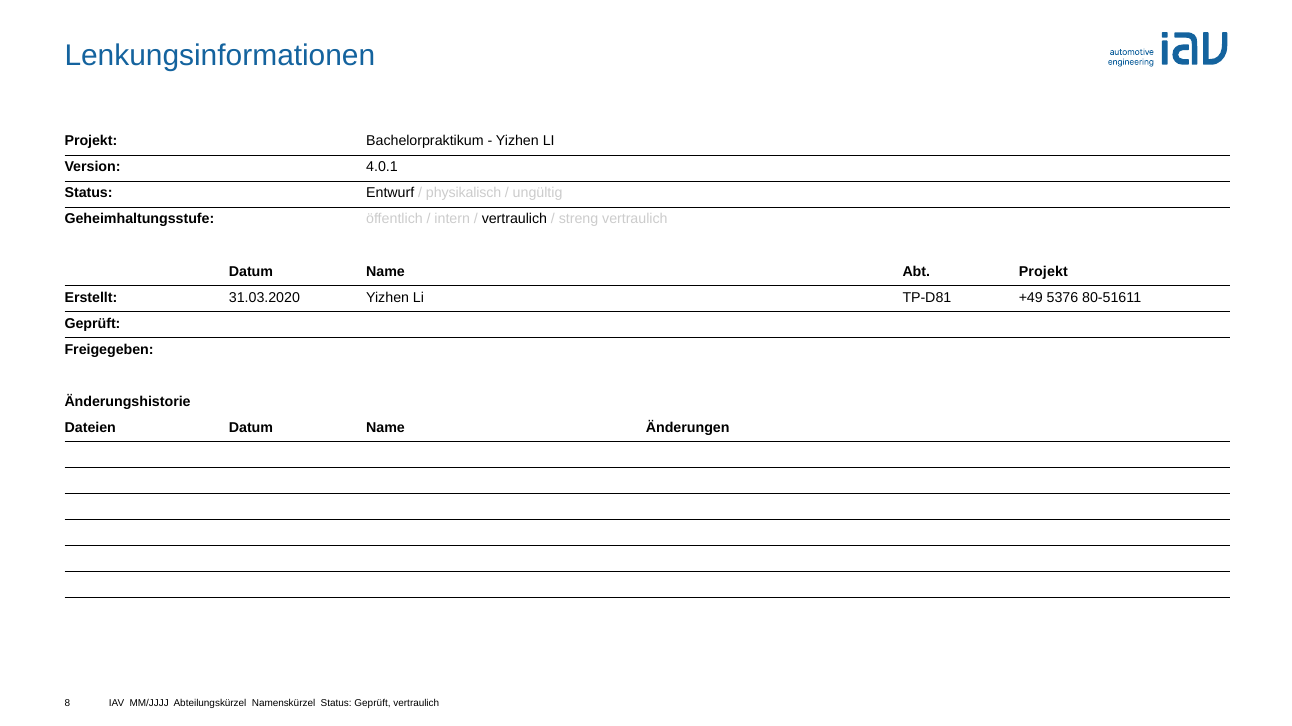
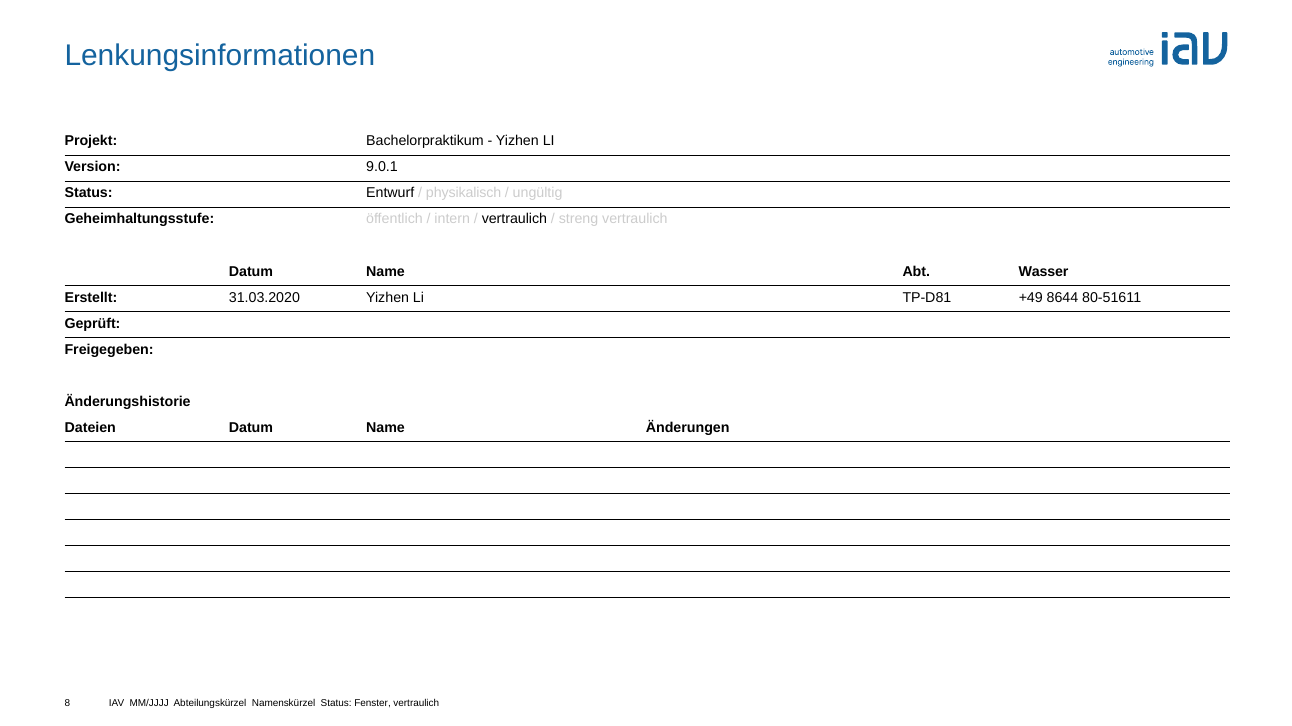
4.0.1: 4.0.1 -> 9.0.1 (382, 167)
Abt Projekt: Projekt -> Wasser (1044, 272)
5376: 5376 -> 8644 (1062, 298)
Status Geprüft: Geprüft -> Fenster (373, 704)
